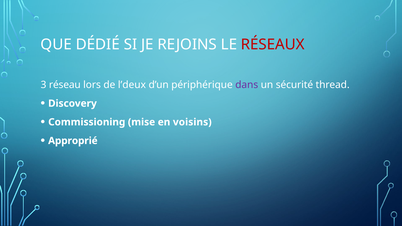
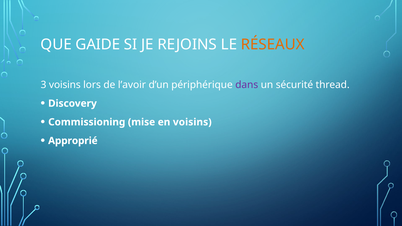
DÉDIÉ: DÉDIÉ -> GAIDE (98, 45)
RÉSEAUX colour: red -> orange (273, 45)
3 réseau: réseau -> voisins (65, 85)
l’deux: l’deux -> l’avoir (132, 85)
